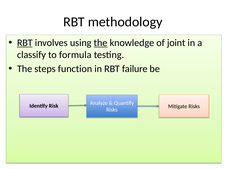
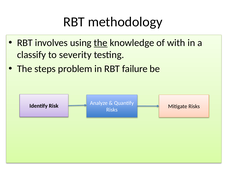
RBT underline: present -> none (25, 43)
joint: joint -> with (176, 43)
formula: formula -> severity (75, 55)
function: function -> problem (75, 69)
